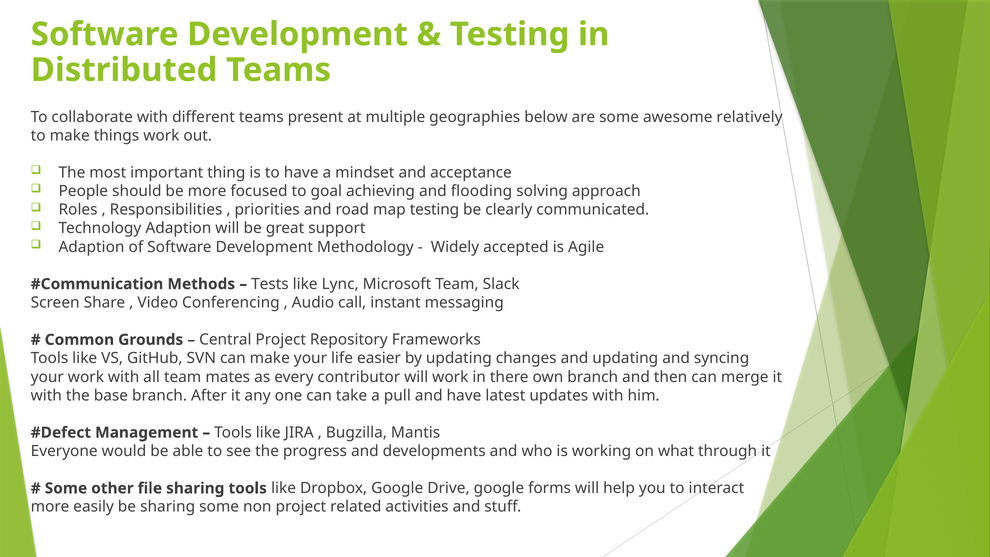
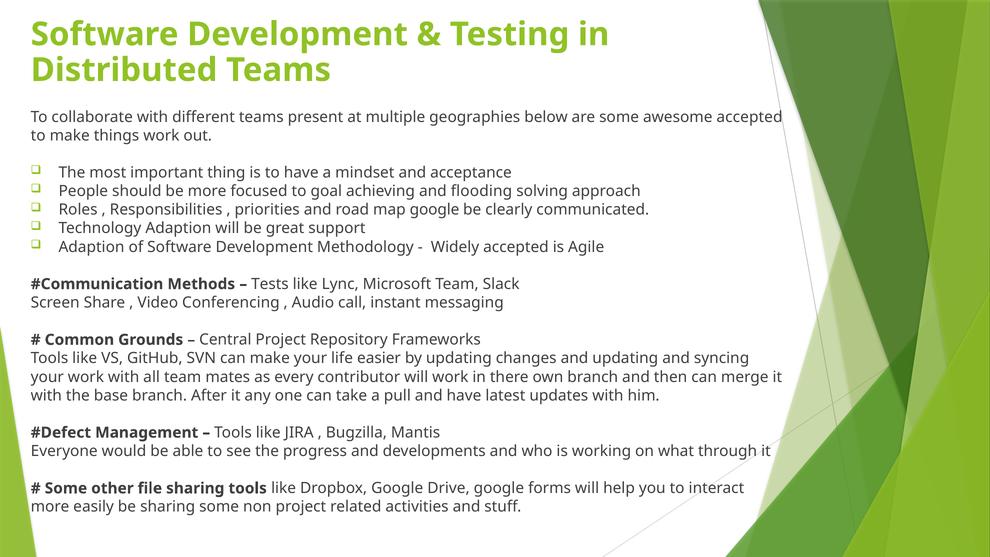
awesome relatively: relatively -> accepted (750, 117)
map testing: testing -> google (435, 210)
